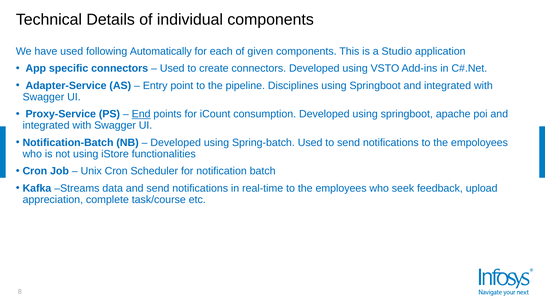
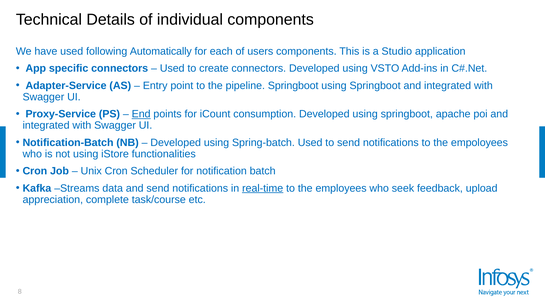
given: given -> users (260, 51)
pipeline Disciplines: Disciplines -> Springboot (293, 86)
real-time underline: none -> present (263, 189)
